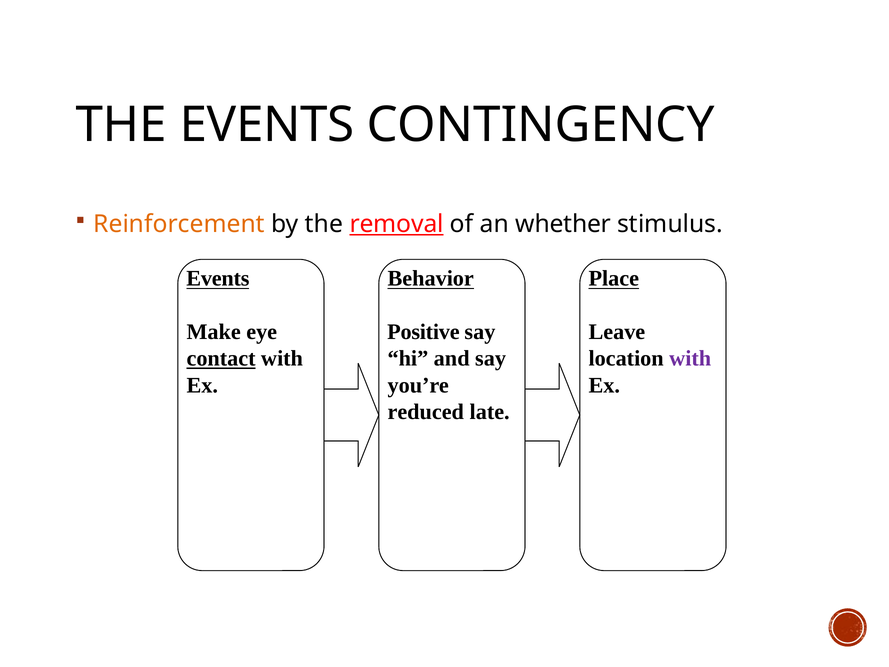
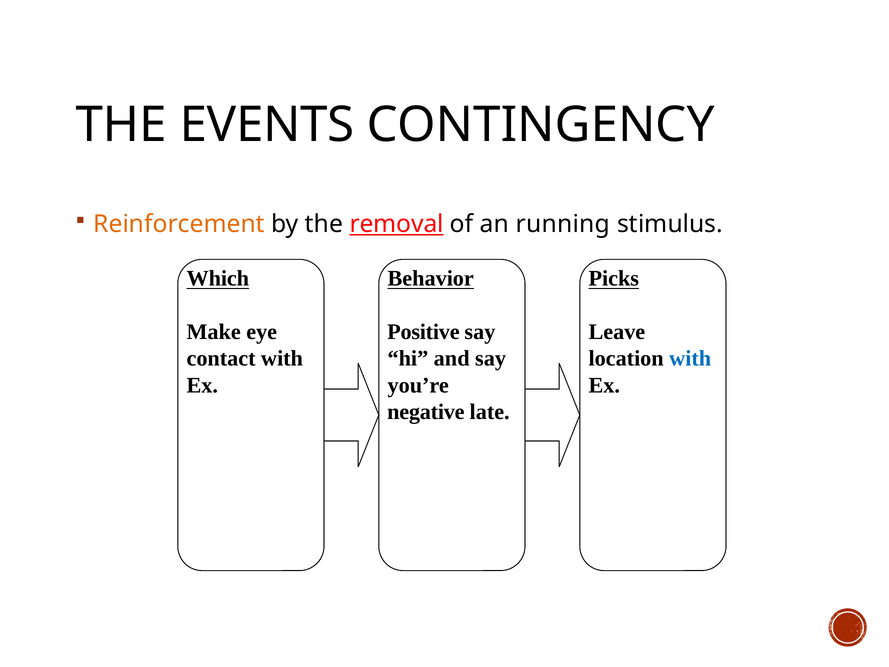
whether: whether -> running (563, 224)
Events: Events -> Which (218, 279)
Place: Place -> Picks (614, 279)
contact underline: present -> none (221, 359)
with colour: purple -> blue (690, 359)
reduced: reduced -> negative (426, 412)
